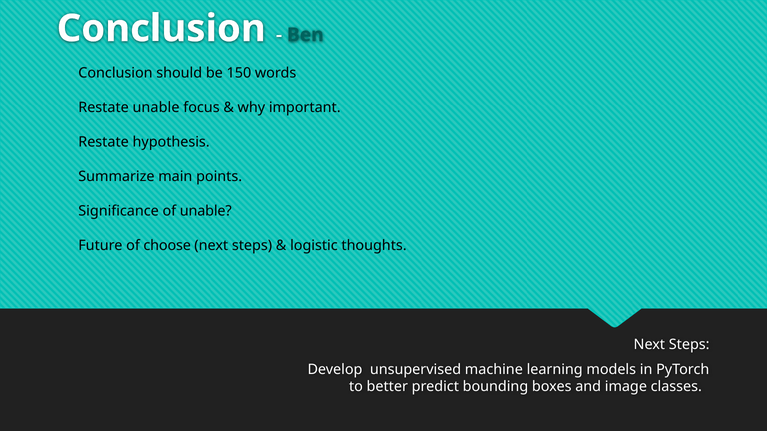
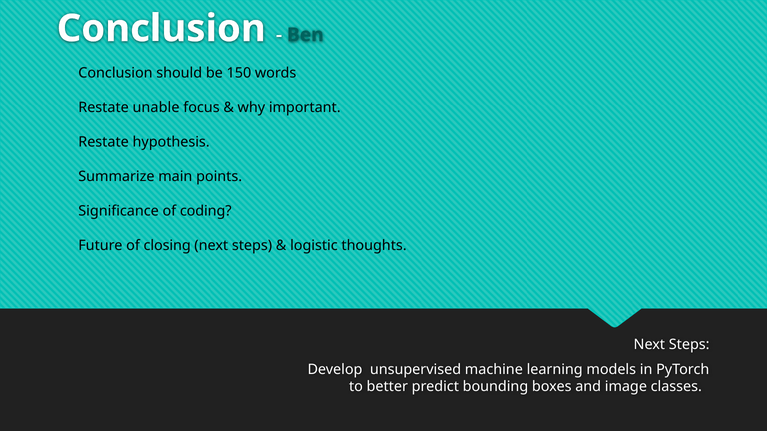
of unable: unable -> coding (206, 211)
choose: choose -> closing (167, 246)
